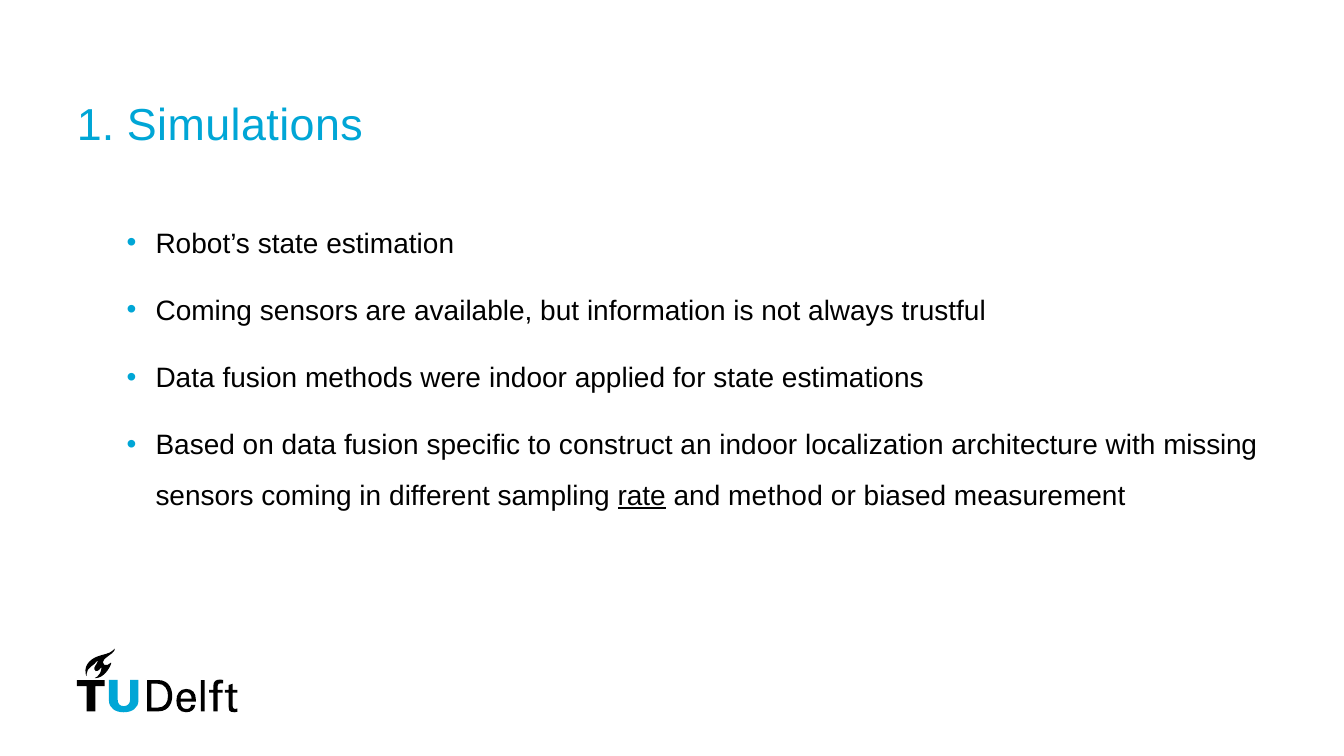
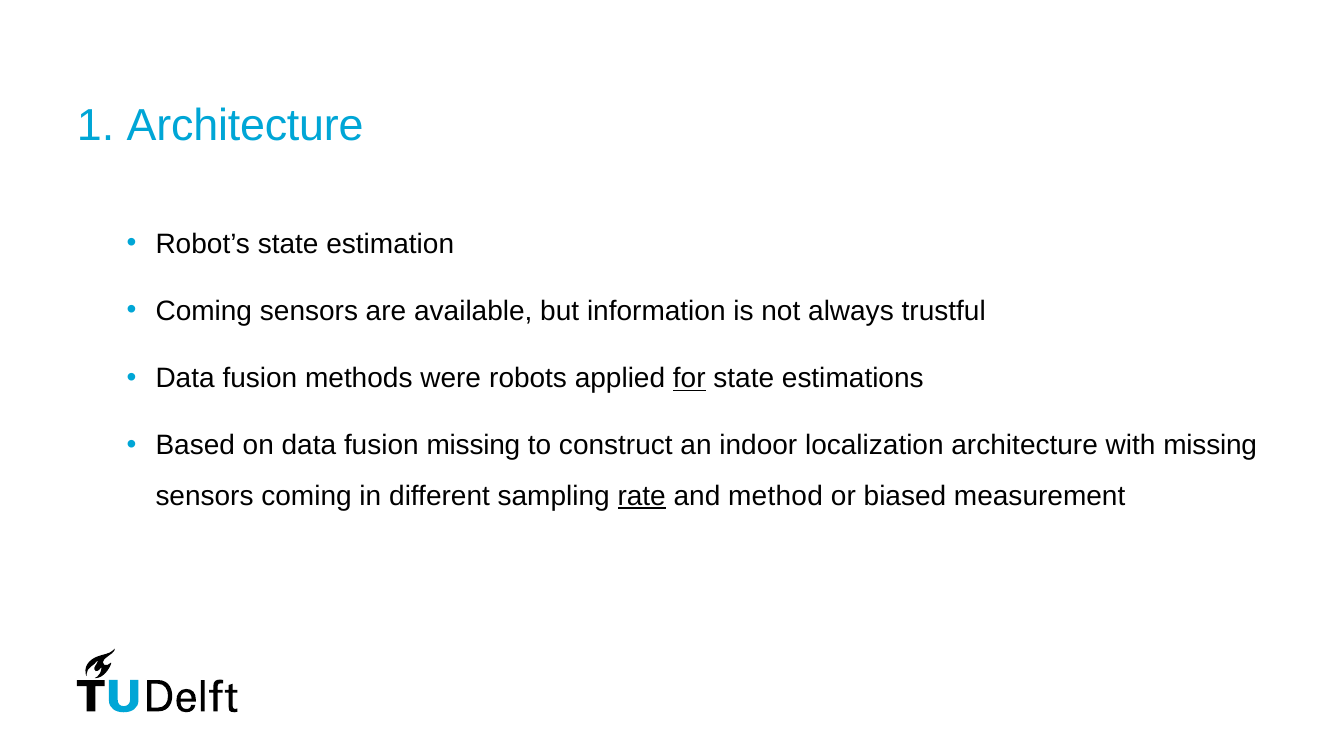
1 Simulations: Simulations -> Architecture (245, 126)
were indoor: indoor -> robots (528, 378)
for underline: none -> present (689, 378)
fusion specific: specific -> missing (473, 446)
